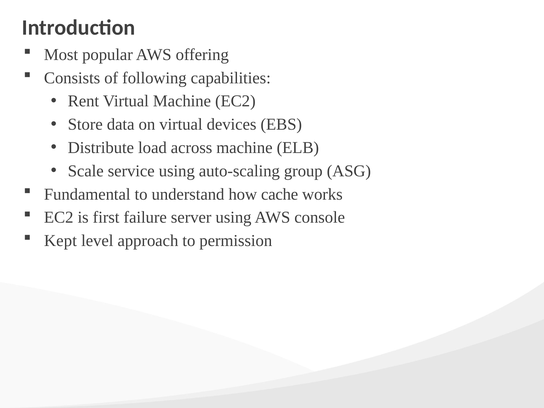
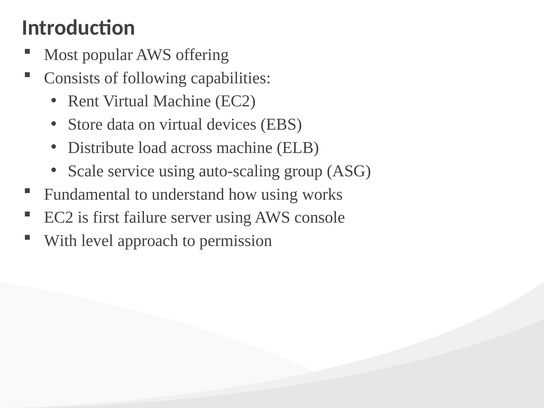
how cache: cache -> using (279, 194)
Kept: Kept -> With (61, 241)
